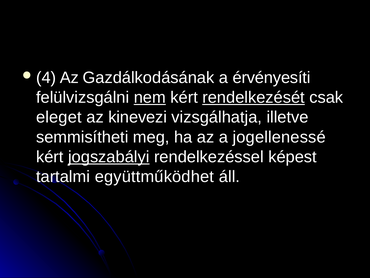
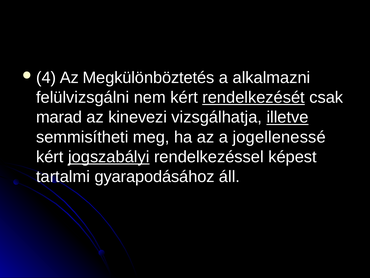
Gazdálkodásának: Gazdálkodásának -> Megkülönböztetés (149, 78)
érvényesíti: érvényesíti -> alkalmazni (271, 78)
nem underline: present -> none (150, 97)
eleget: eleget -> marad (59, 117)
illetve underline: none -> present (288, 117)
együttműködhet: együttműködhet -> gyarapodásához (155, 176)
